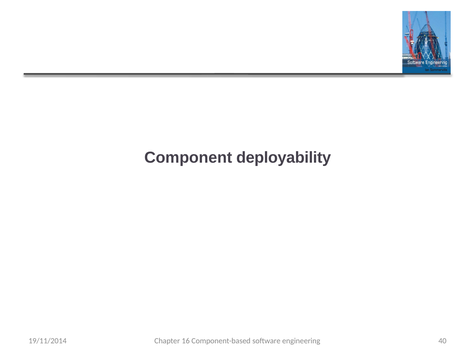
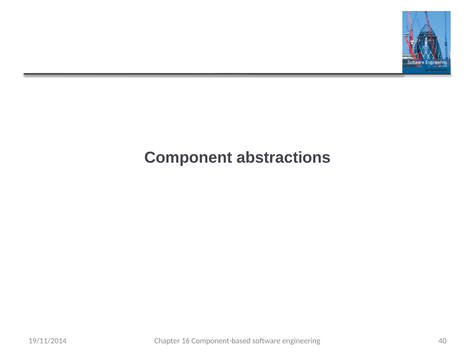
deployability: deployability -> abstractions (284, 157)
